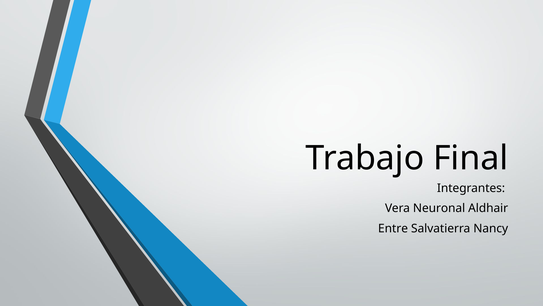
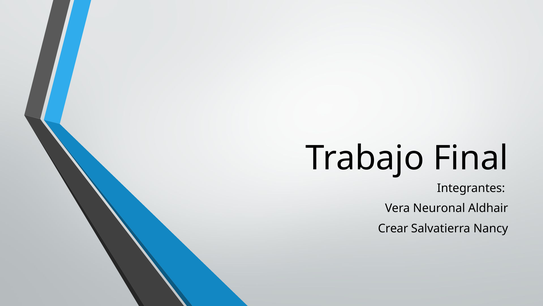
Entre: Entre -> Crear (393, 228)
